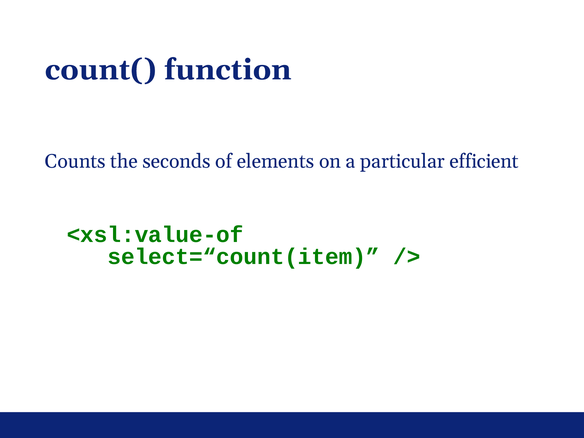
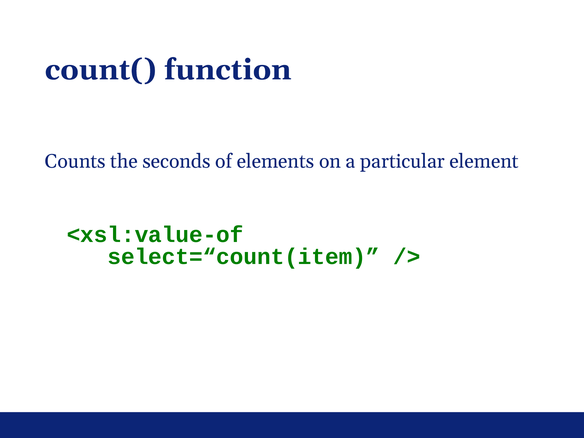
efficient: efficient -> element (484, 161)
